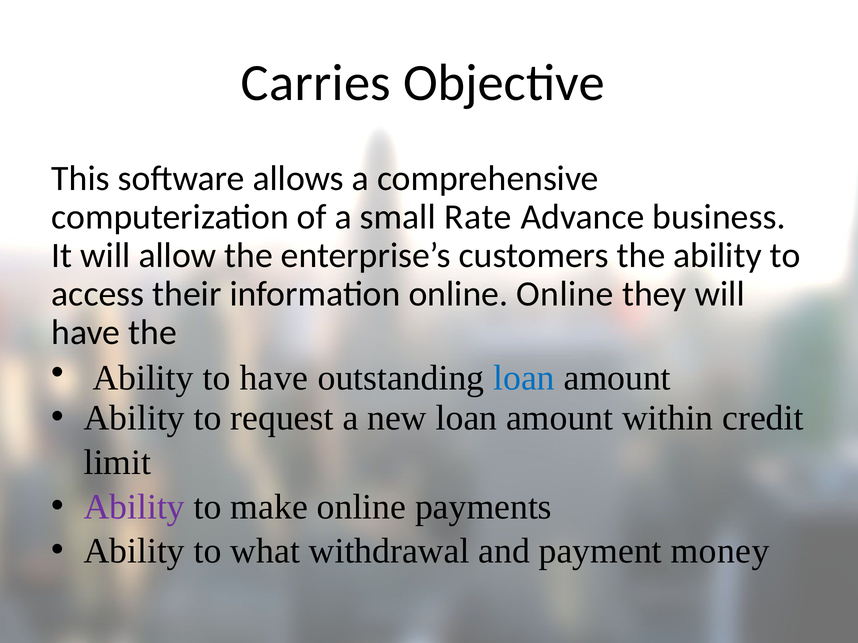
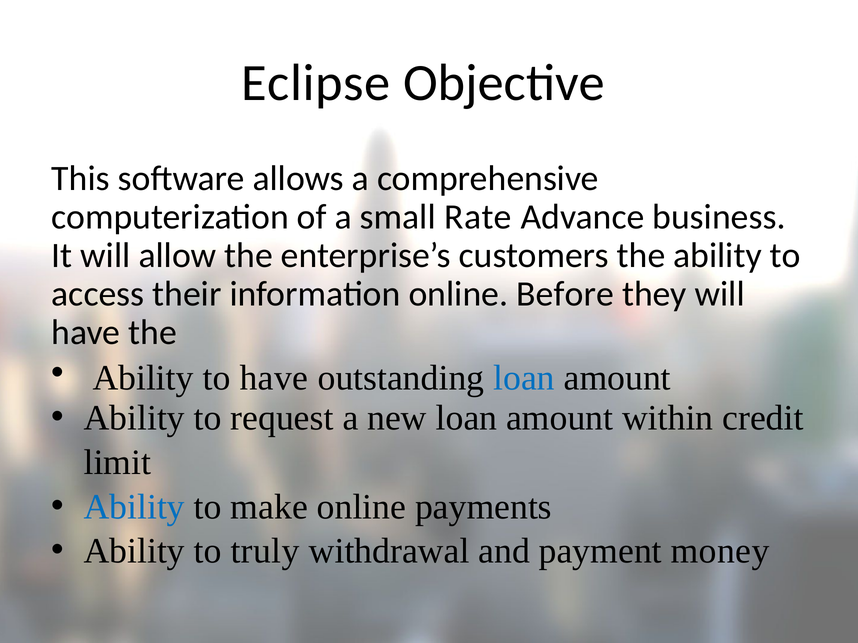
Carries: Carries -> Eclipse (316, 83)
online Online: Online -> Before (565, 294)
Ability colour: purple -> blue (134, 507)
what: what -> truly (265, 552)
